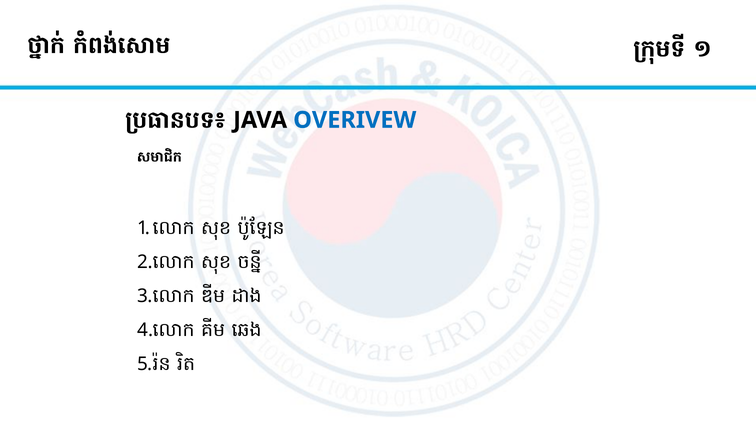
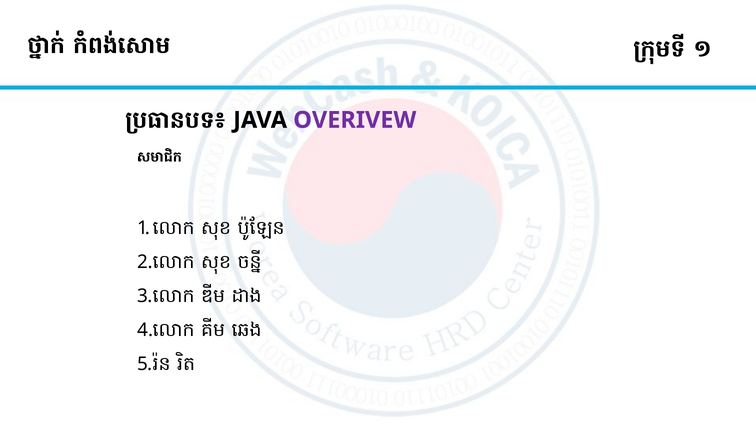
OVERIVEW colour: blue -> purple (355, 120)
